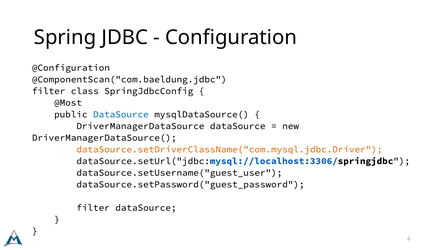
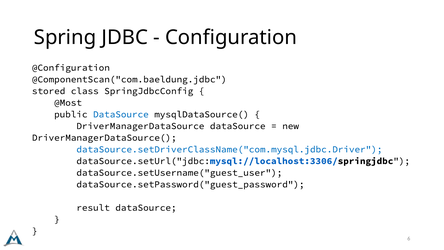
filter: filter -> stored (49, 91)
dataSource.setDriverClassName("com.mysql.jdbc.Driver colour: orange -> blue (229, 149)
filter: filter -> result (93, 207)
